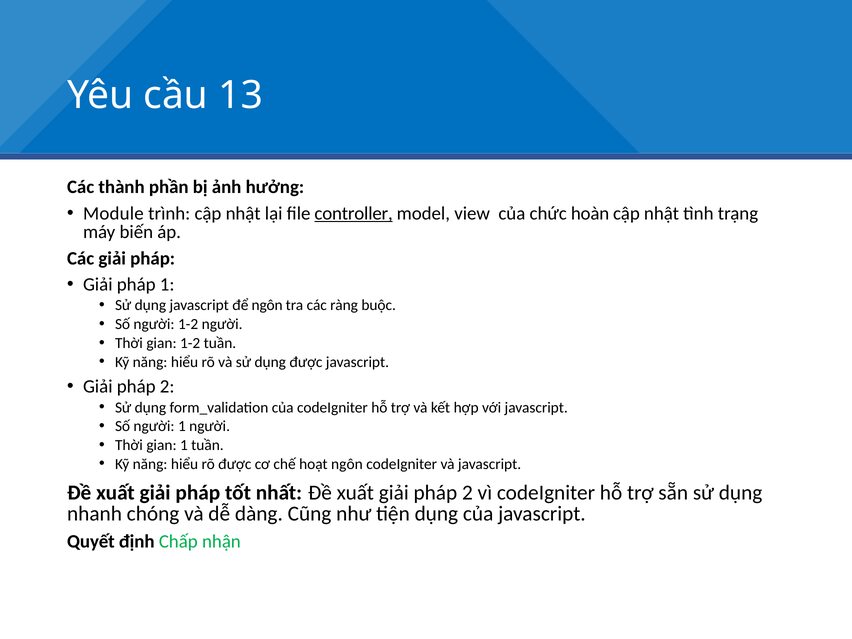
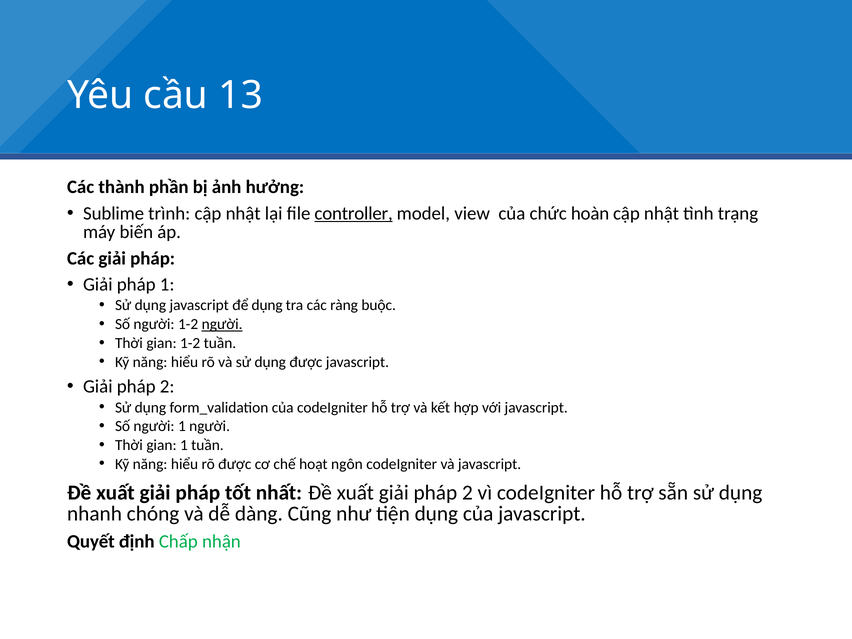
Module: Module -> Sublime (114, 214)
để ngôn: ngôn -> dụng (267, 305)
người underline: none -> present (222, 324)
